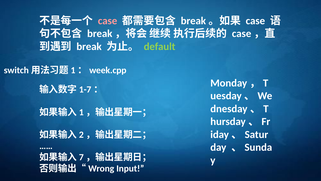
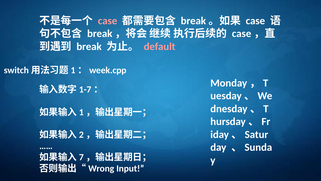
default colour: light green -> pink (160, 46)
